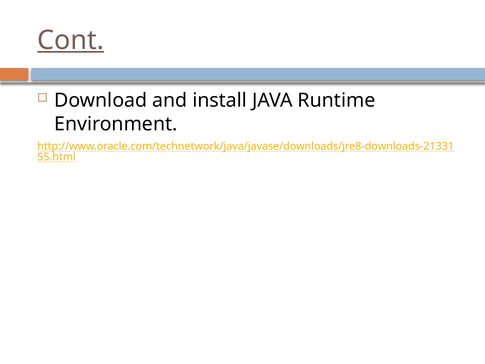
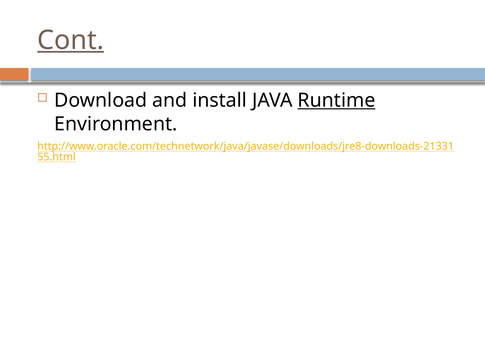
Runtime underline: none -> present (336, 100)
